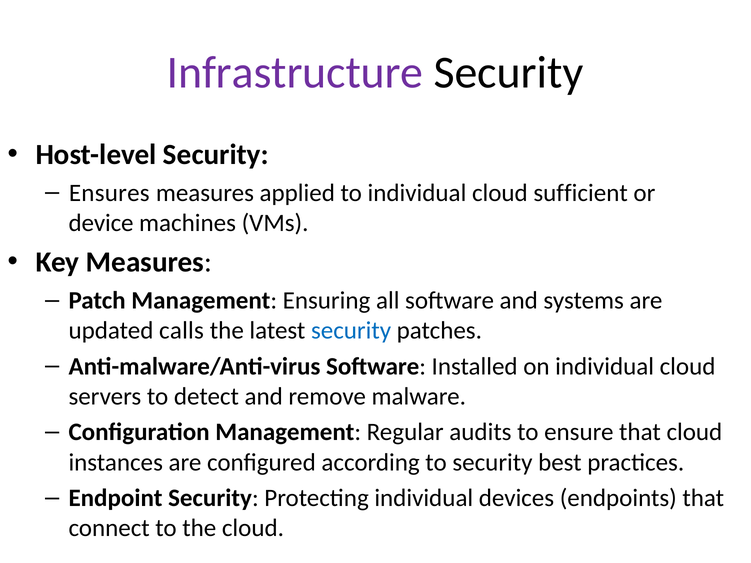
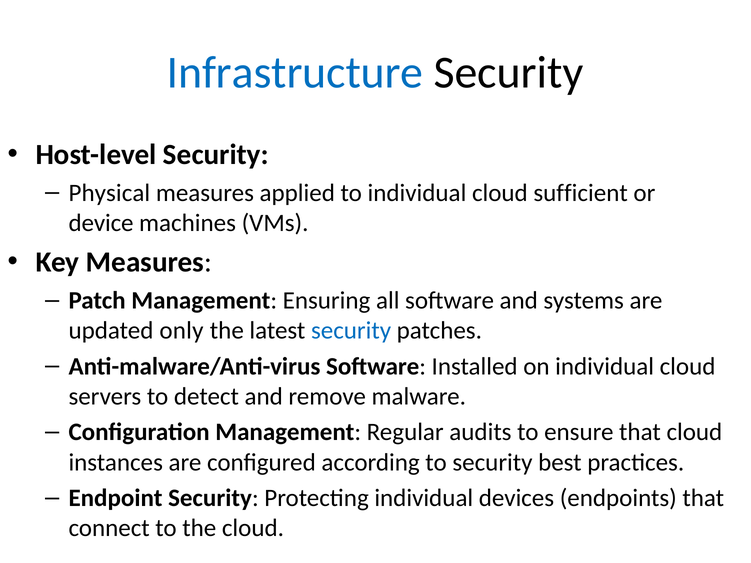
Infrastructure colour: purple -> blue (295, 73)
Ensures: Ensures -> Physical (109, 193)
calls: calls -> only (181, 331)
